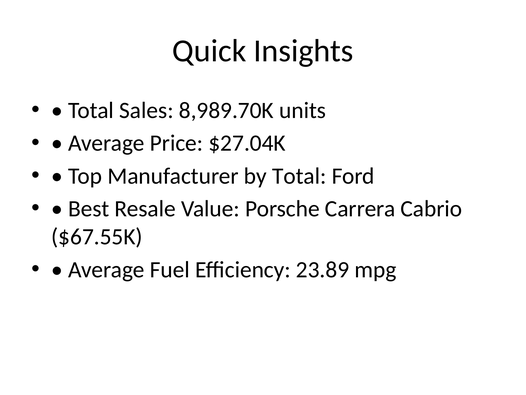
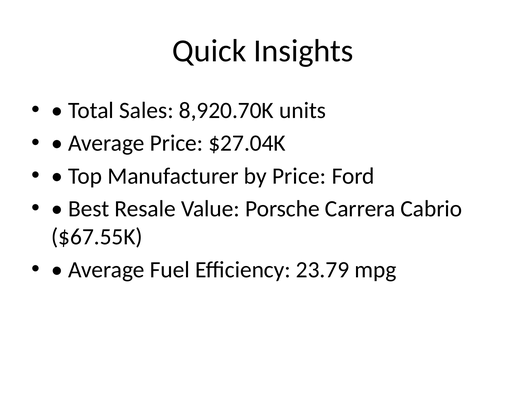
8,989.70K: 8,989.70K -> 8,920.70K (226, 110)
by Total: Total -> Price (299, 176)
23.89: 23.89 -> 23.79 (323, 269)
